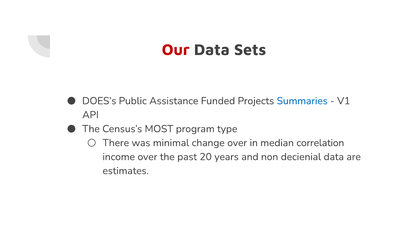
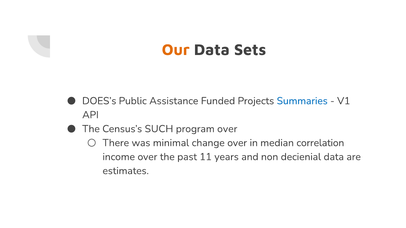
Our colour: red -> orange (176, 50)
MOST: MOST -> SUCH (159, 129)
program type: type -> over (227, 129)
20: 20 -> 11 (206, 157)
